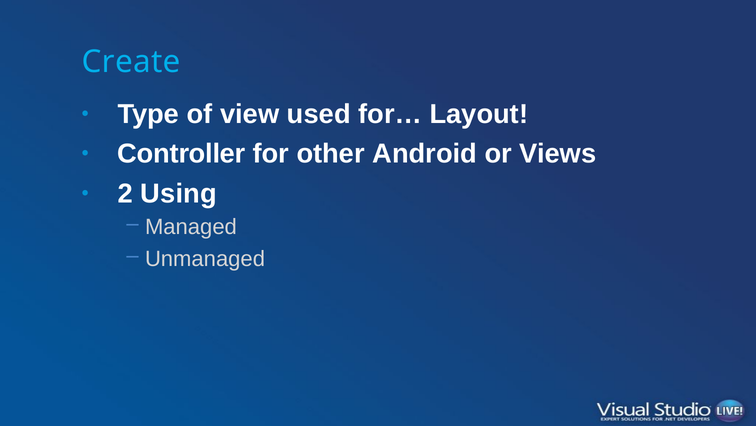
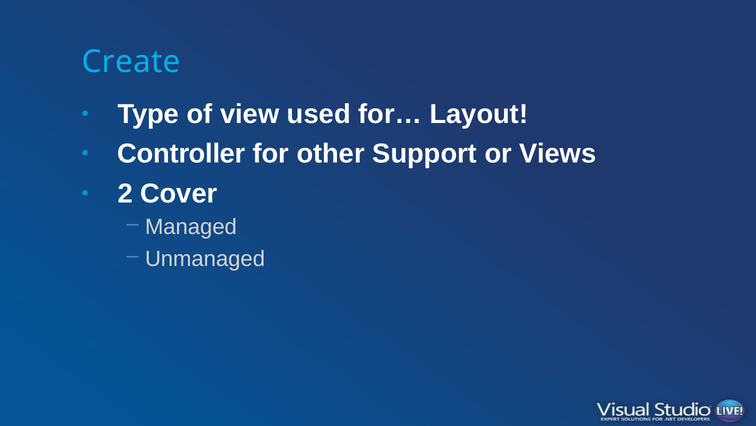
Android: Android -> Support (425, 154)
Using: Using -> Cover (179, 193)
